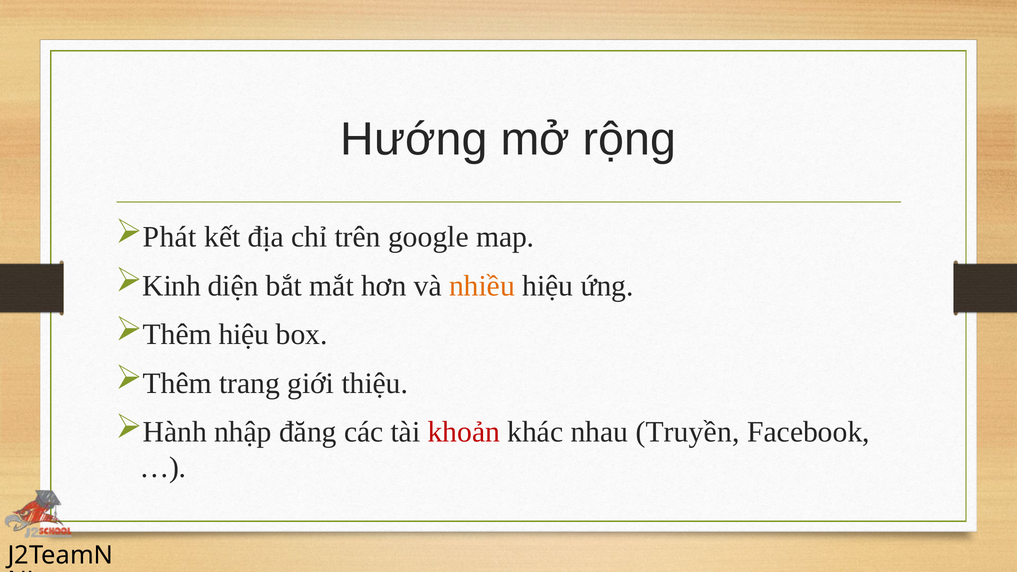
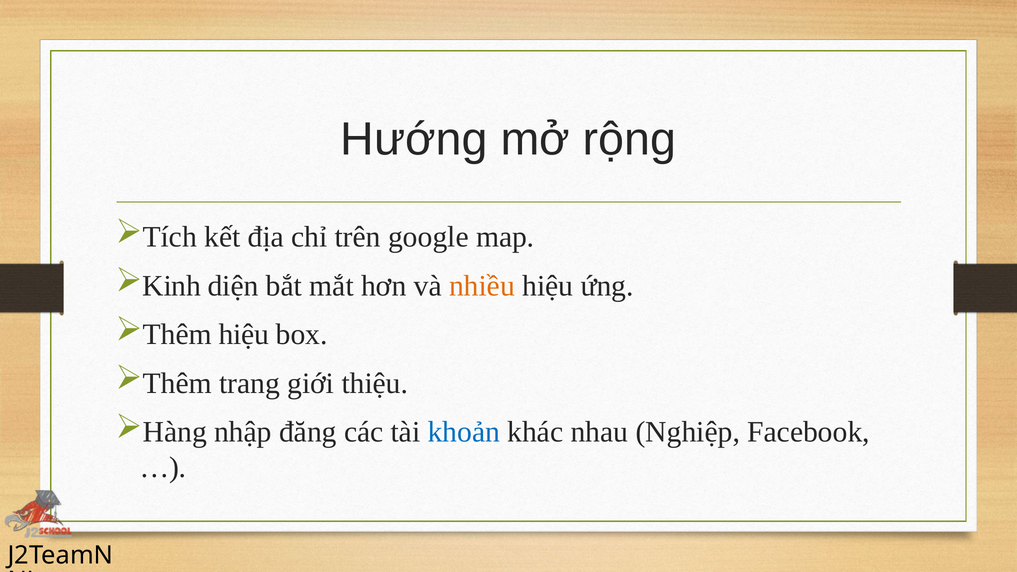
Phát: Phát -> Tích (170, 237)
Hành: Hành -> Hàng (175, 432)
khoản colour: red -> blue (464, 432)
Truyền: Truyền -> Nghiệp (688, 432)
